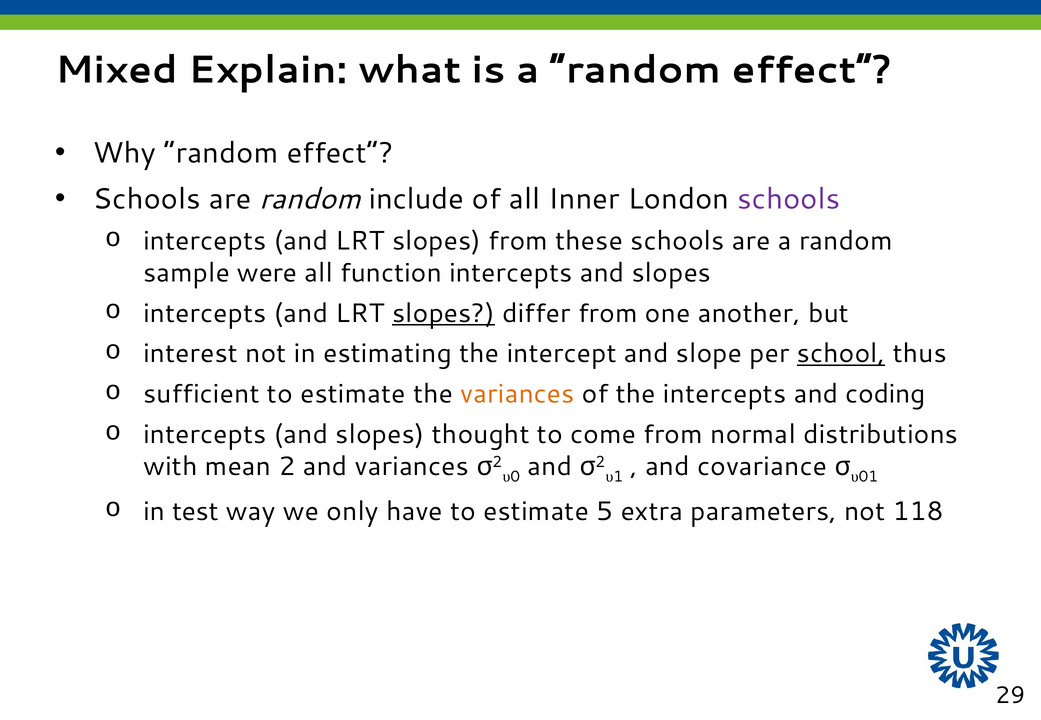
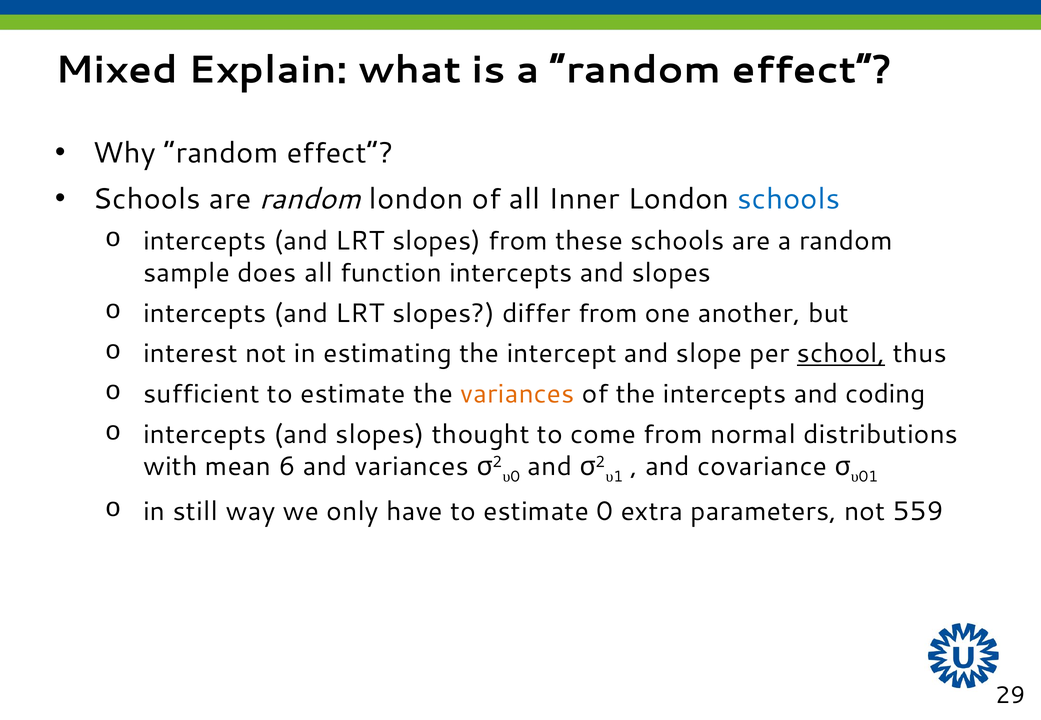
random include: include -> london (416, 199)
schools colour: purple -> blue (789, 199)
were: were -> does (267, 273)
slopes underline: present -> none (443, 314)
2: 2 -> 6 (287, 467)
test: test -> still (195, 512)
5: 5 -> 0 (605, 512)
118: 118 -> 559 (918, 512)
